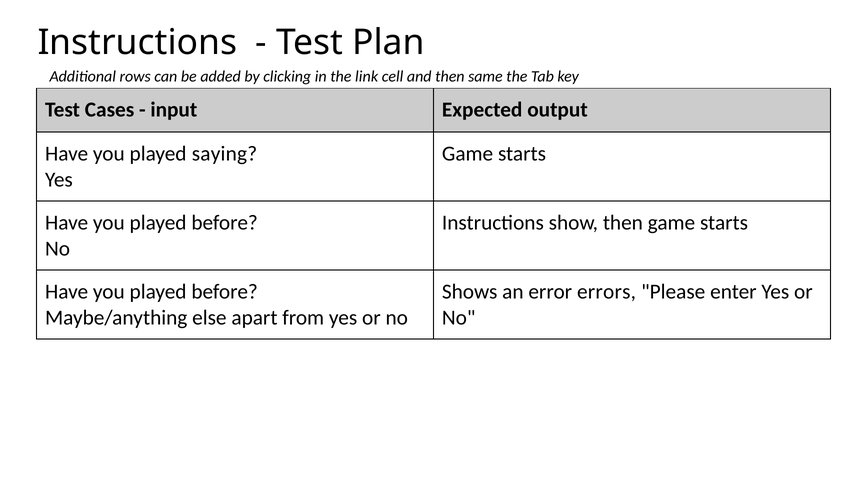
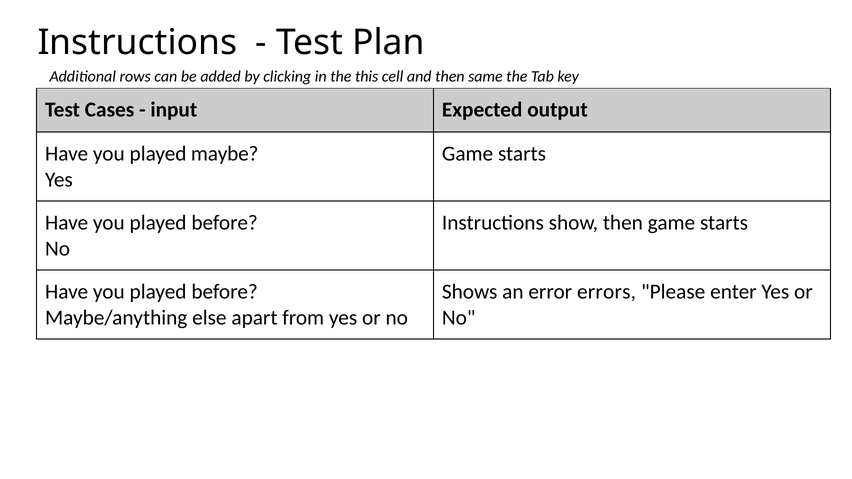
link: link -> this (367, 76)
saying: saying -> maybe (225, 154)
